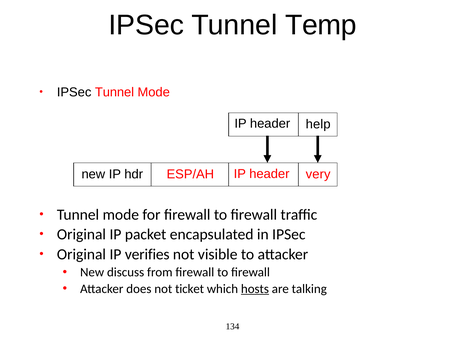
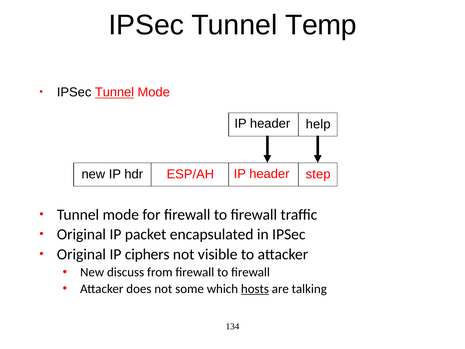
Tunnel underline: none -> present (115, 92)
very: very -> step (318, 174)
verifies: verifies -> ciphers (147, 254)
ticket: ticket -> some (190, 289)
